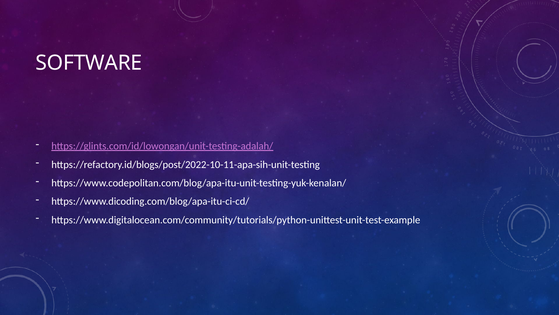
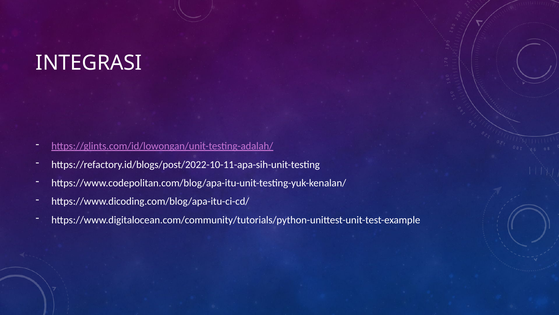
SOFTWARE: SOFTWARE -> INTEGRASI (89, 63)
